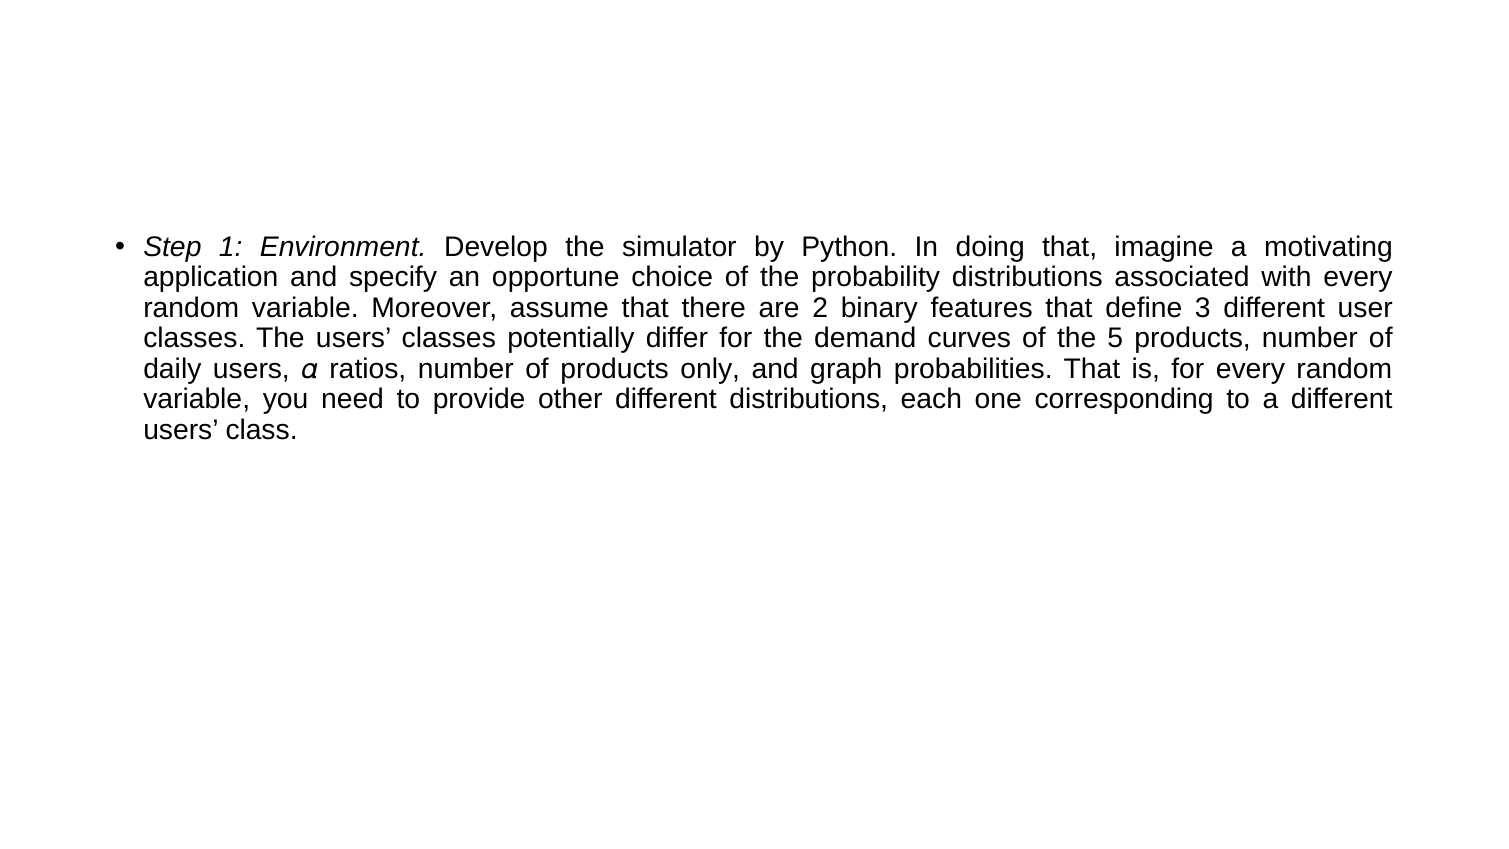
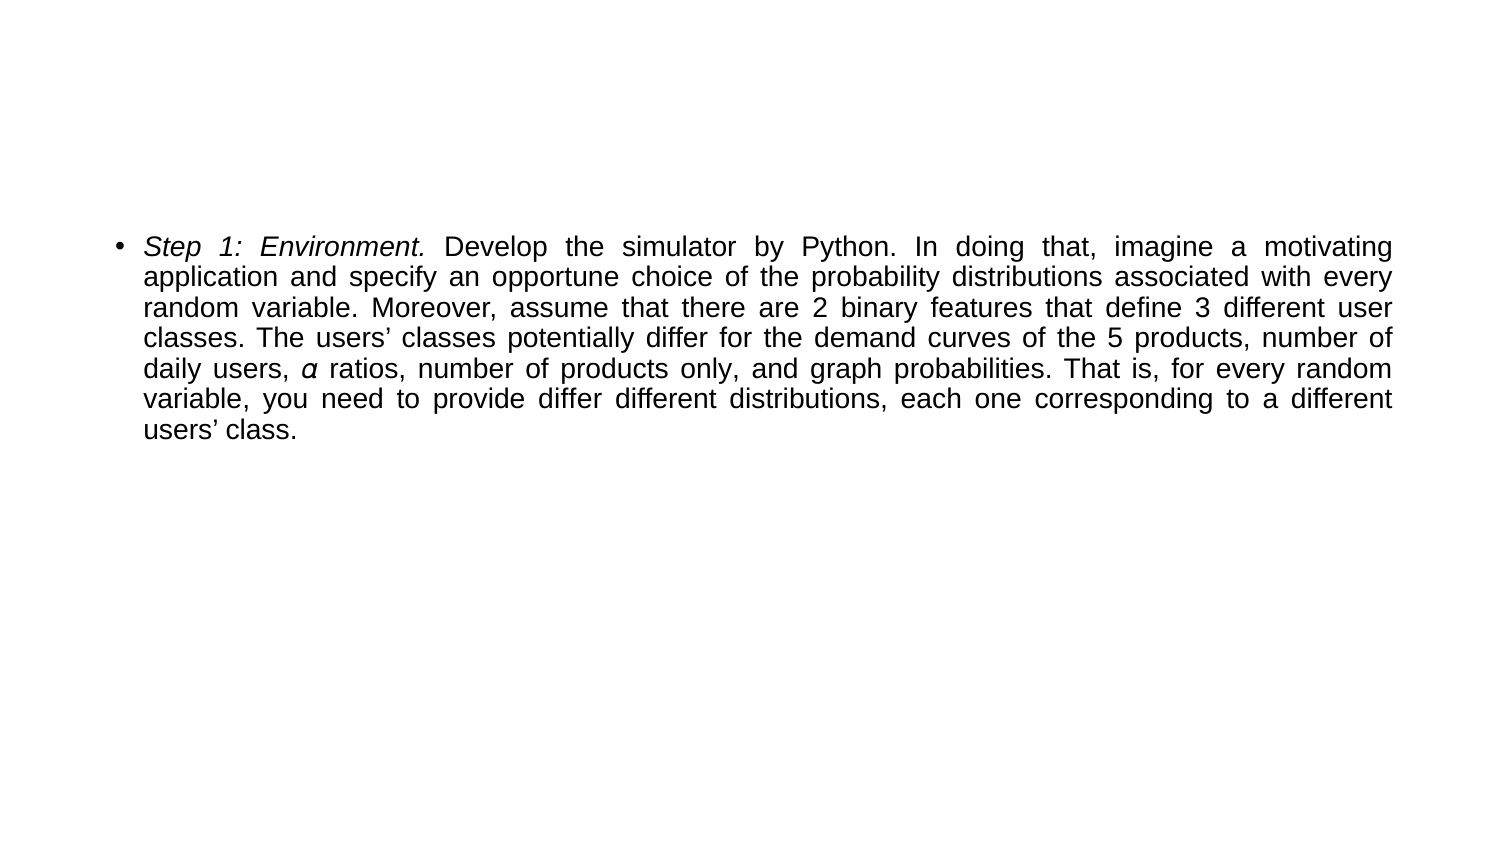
provide other: other -> differ (570, 400)
